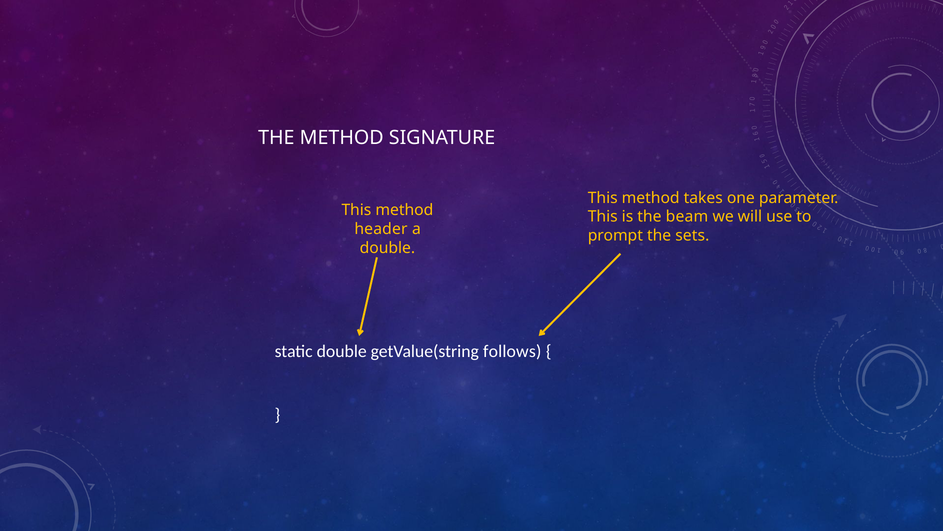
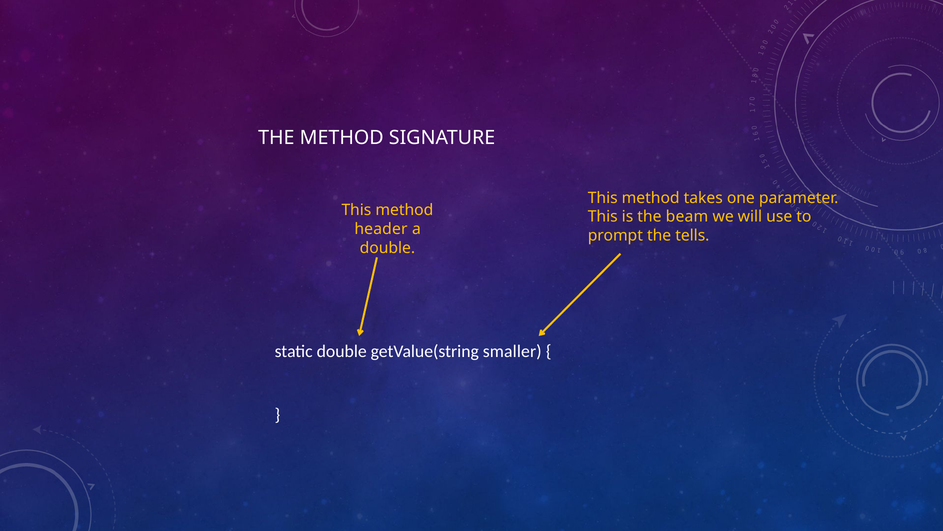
sets: sets -> tells (692, 235)
follows: follows -> smaller (512, 351)
